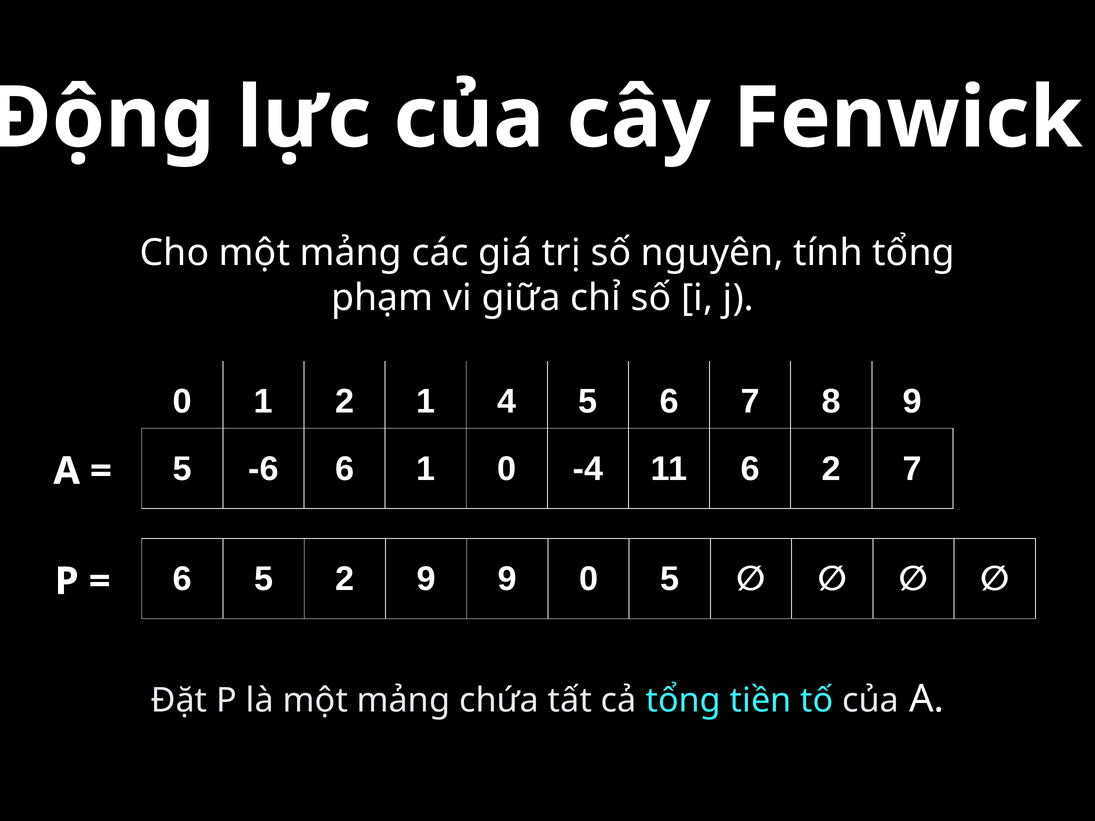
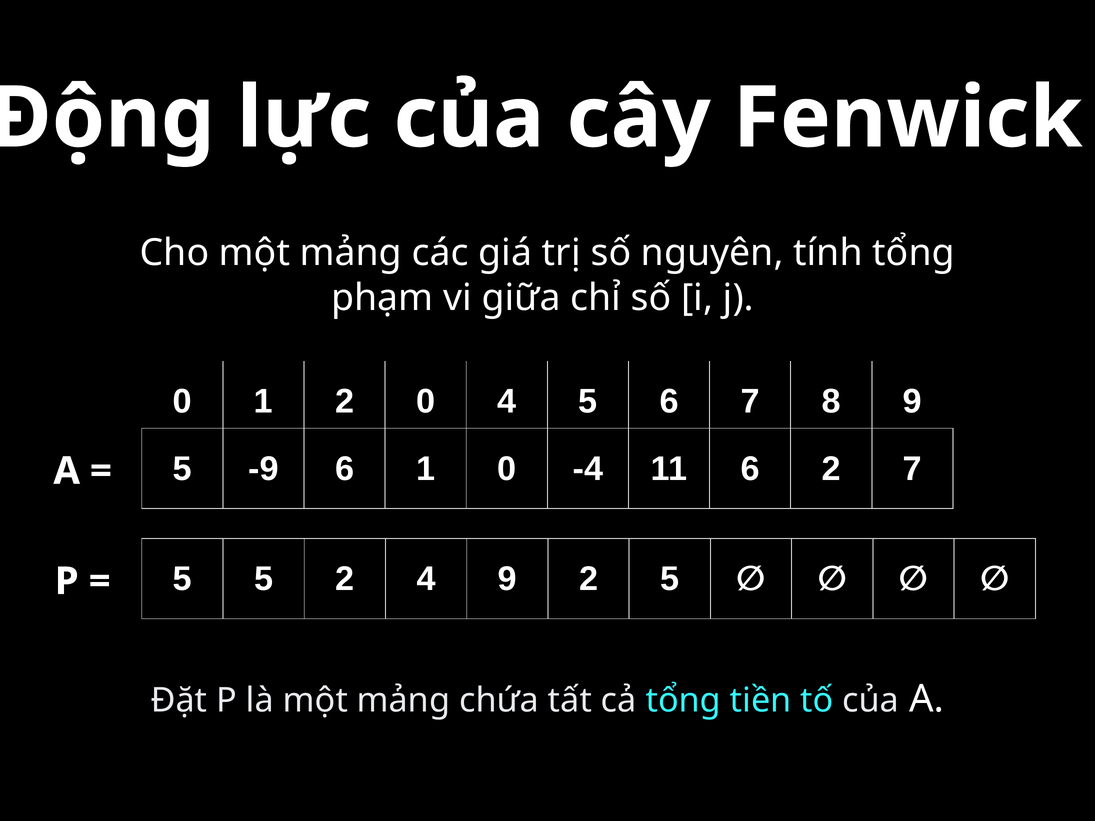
2 1: 1 -> 0 (426, 402)
-6: -6 -> -9 (263, 469)
6: 6 -> 5 (182, 579)
2 9: 9 -> 4 (426, 579)
9 0: 0 -> 2 (589, 579)
